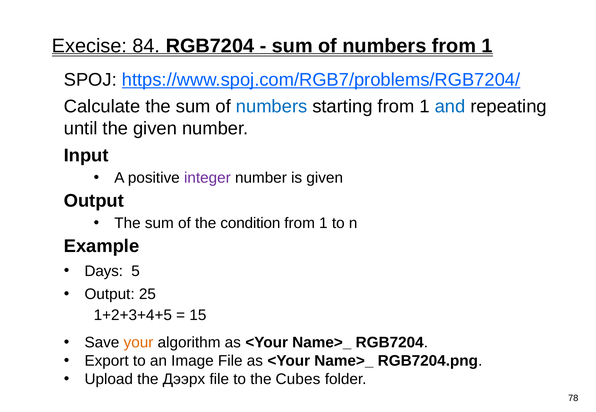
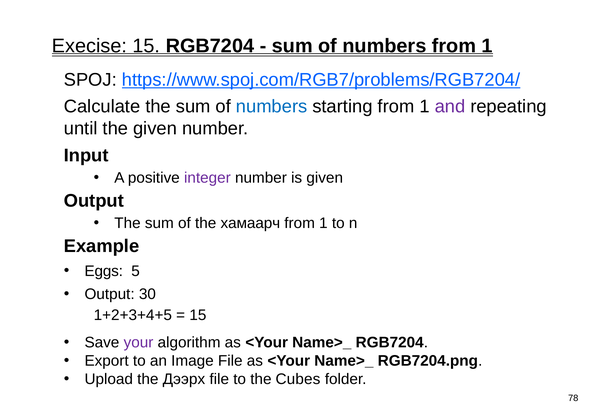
Execise 84: 84 -> 15 (146, 46)
and colour: blue -> purple (450, 107)
condition: condition -> хамаарч (250, 224)
Days: Days -> Eggs (104, 271)
25: 25 -> 30 (147, 295)
your colour: orange -> purple (138, 343)
